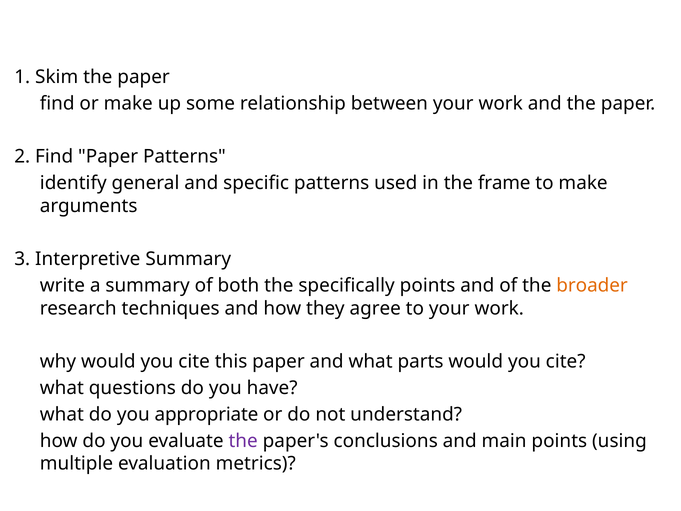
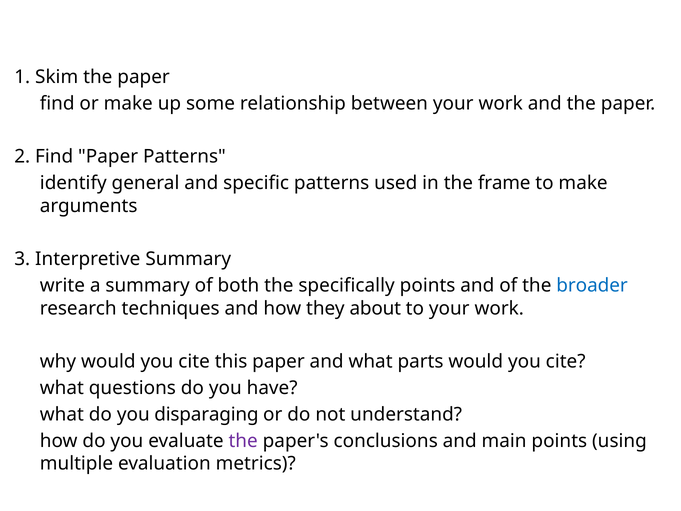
broader colour: orange -> blue (592, 285)
agree: agree -> about (375, 308)
appropriate: appropriate -> disparaging (206, 414)
